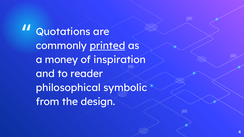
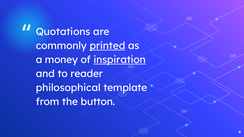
inspiration underline: none -> present (120, 60)
symbolic: symbolic -> template (125, 88)
design: design -> button (98, 102)
